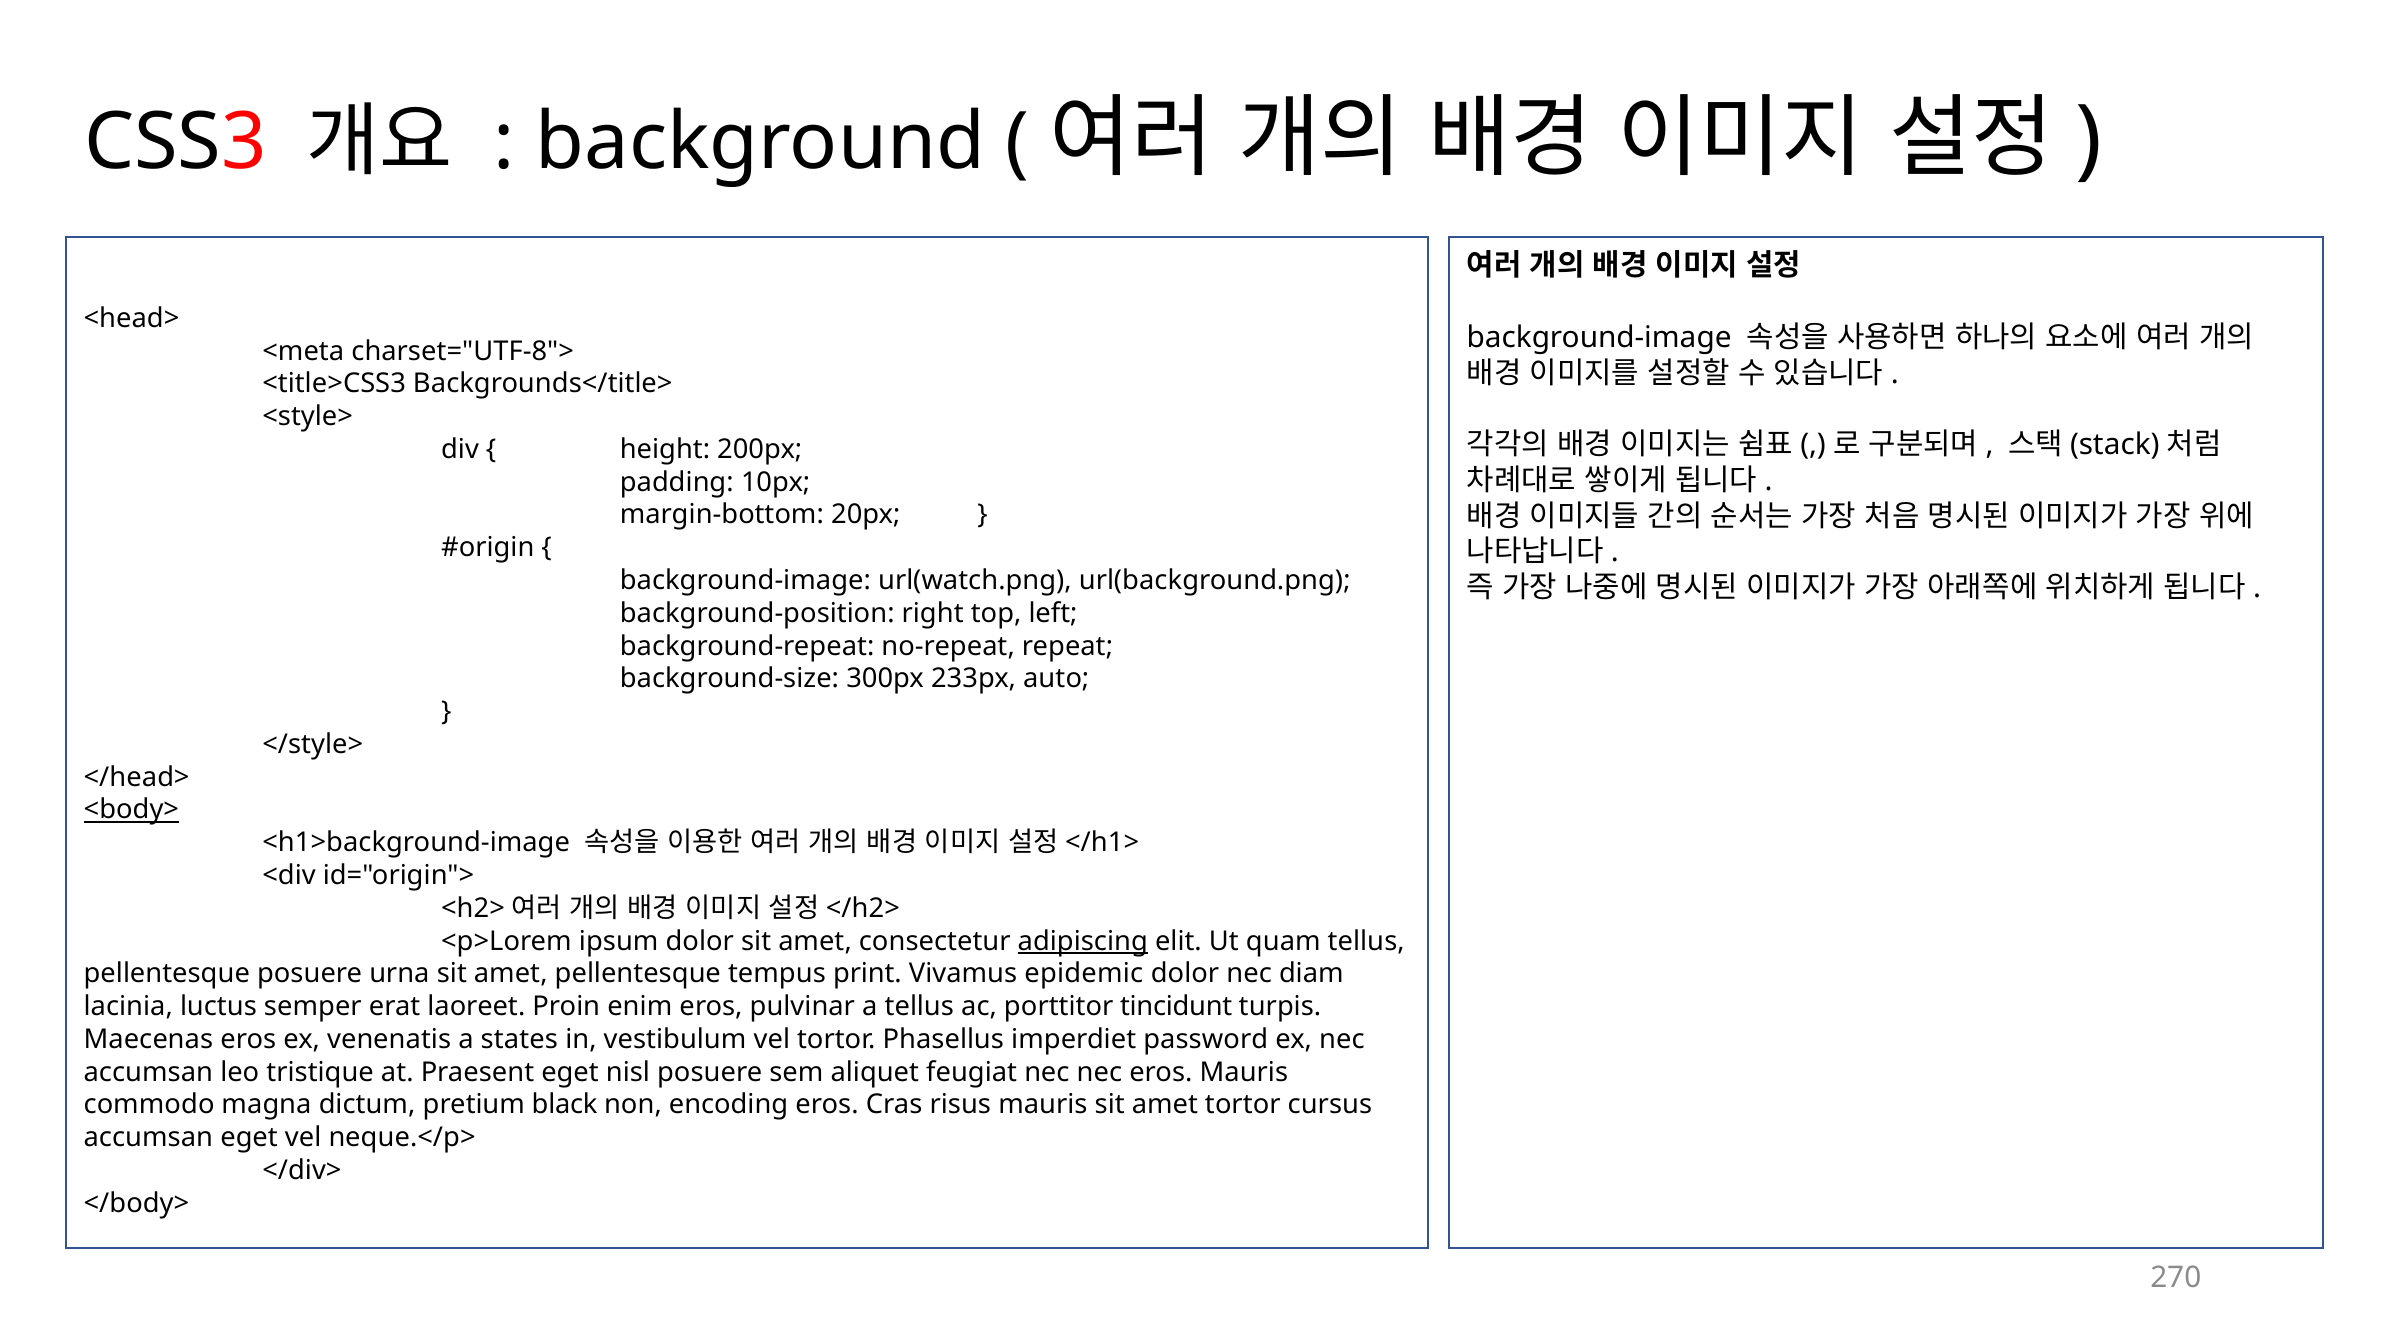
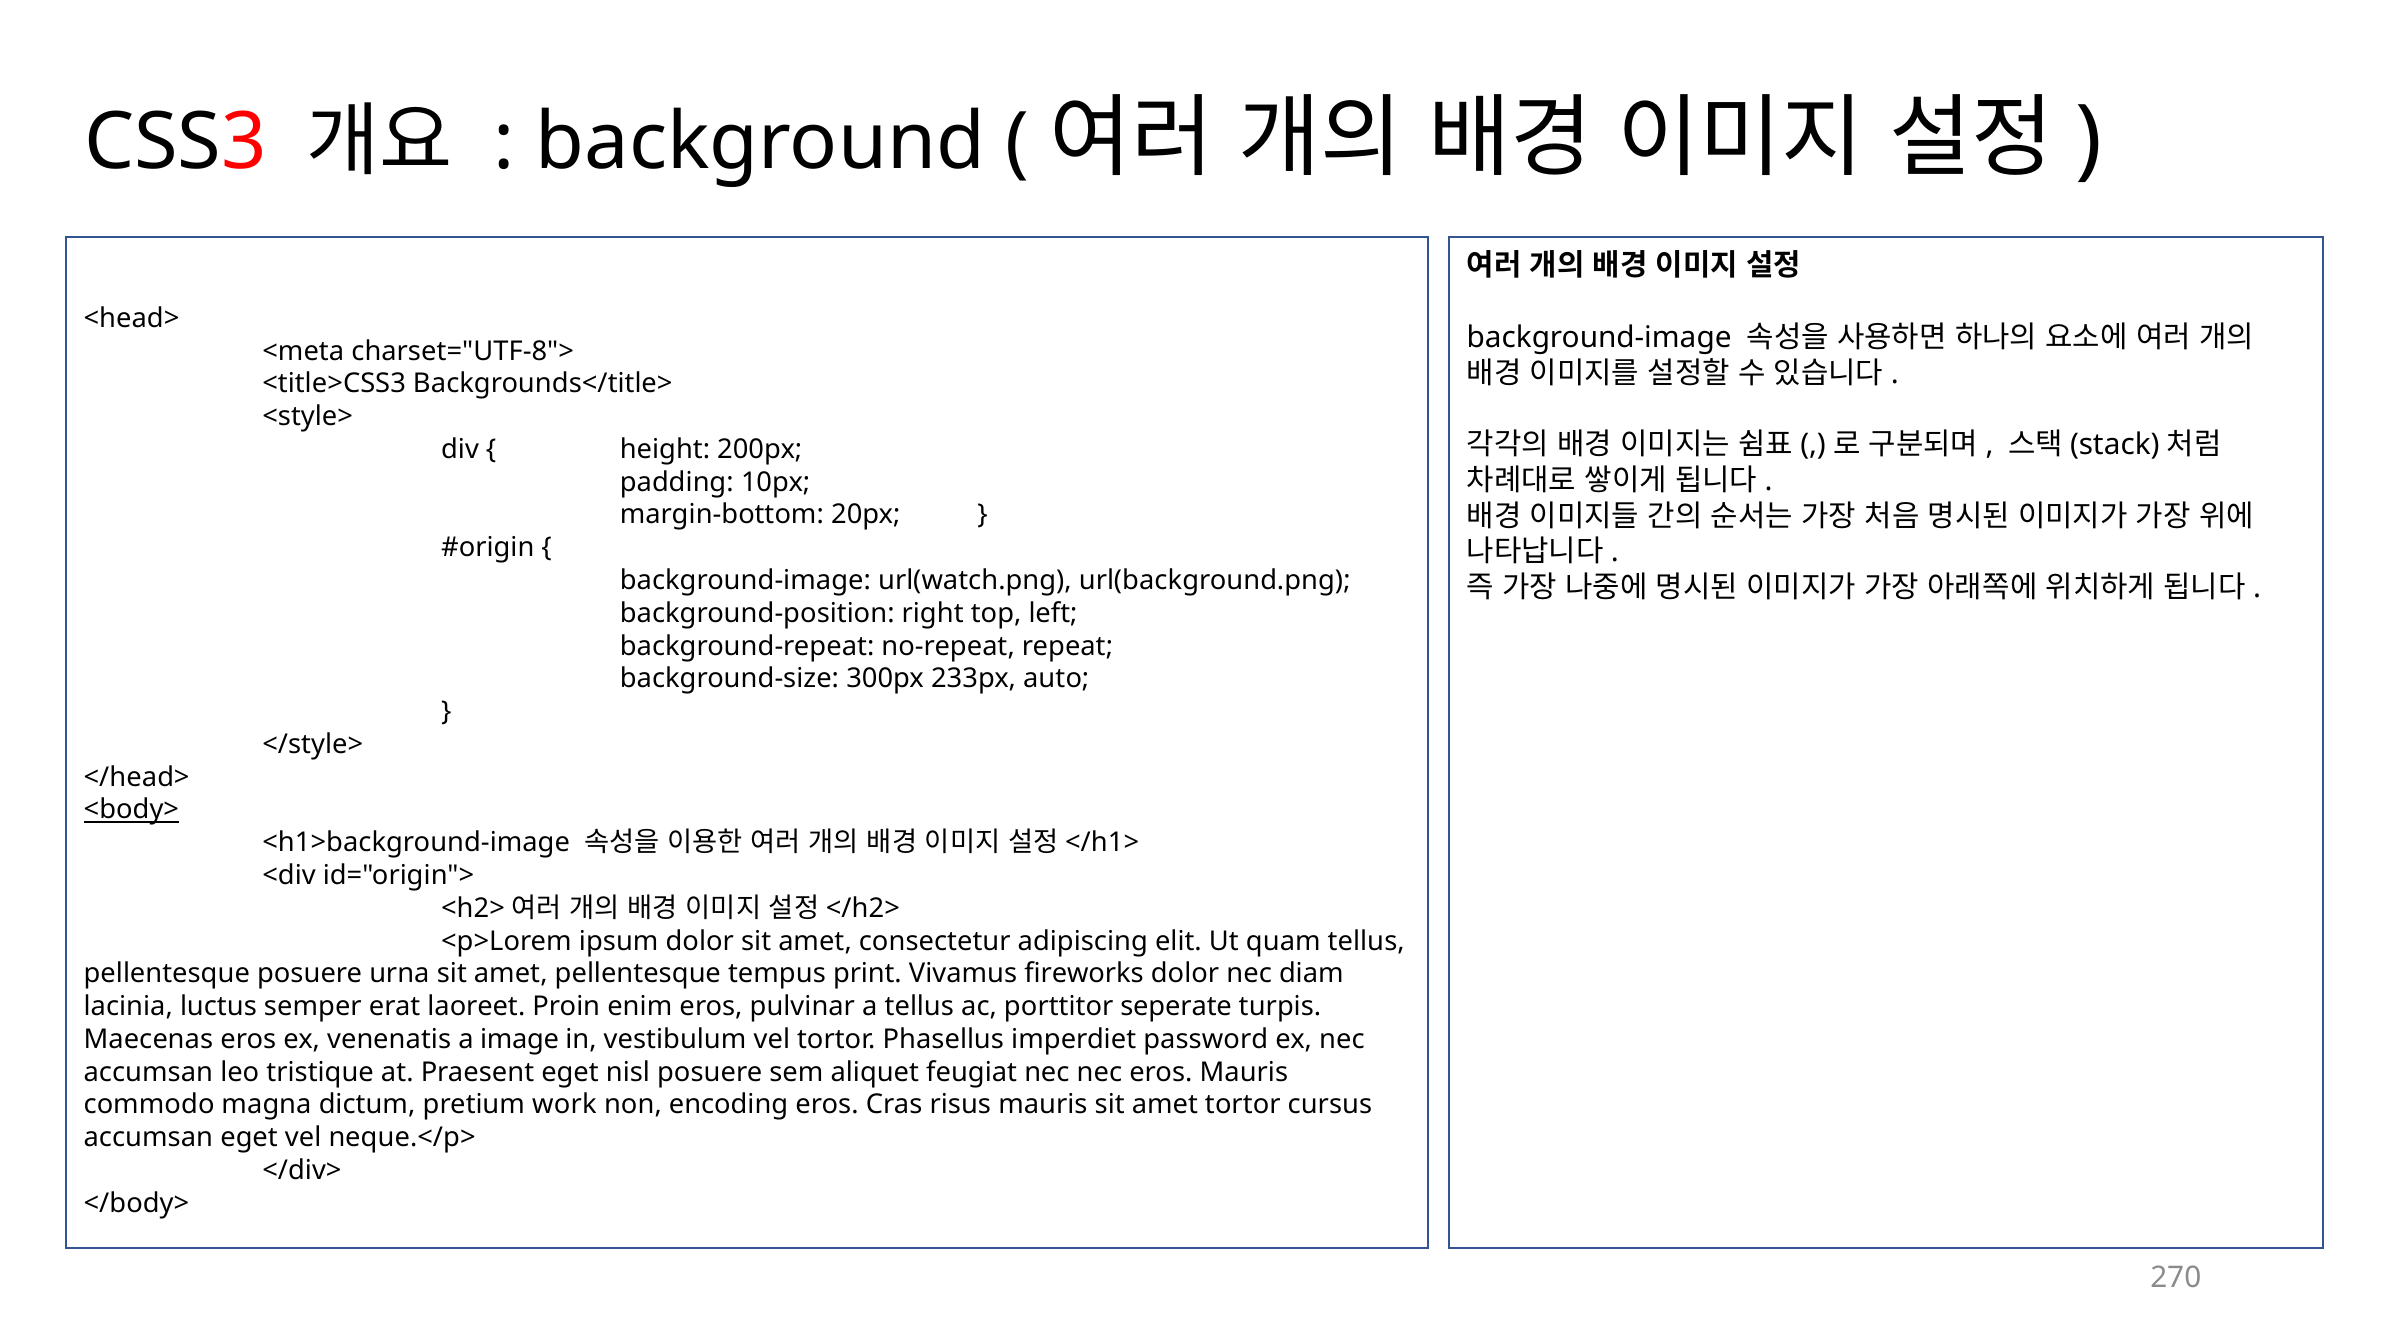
adipiscing underline: present -> none (1083, 941)
epidemic: epidemic -> fireworks (1084, 974)
tincidunt: tincidunt -> seperate (1176, 1007)
states: states -> image (520, 1040)
black: black -> work (564, 1105)
